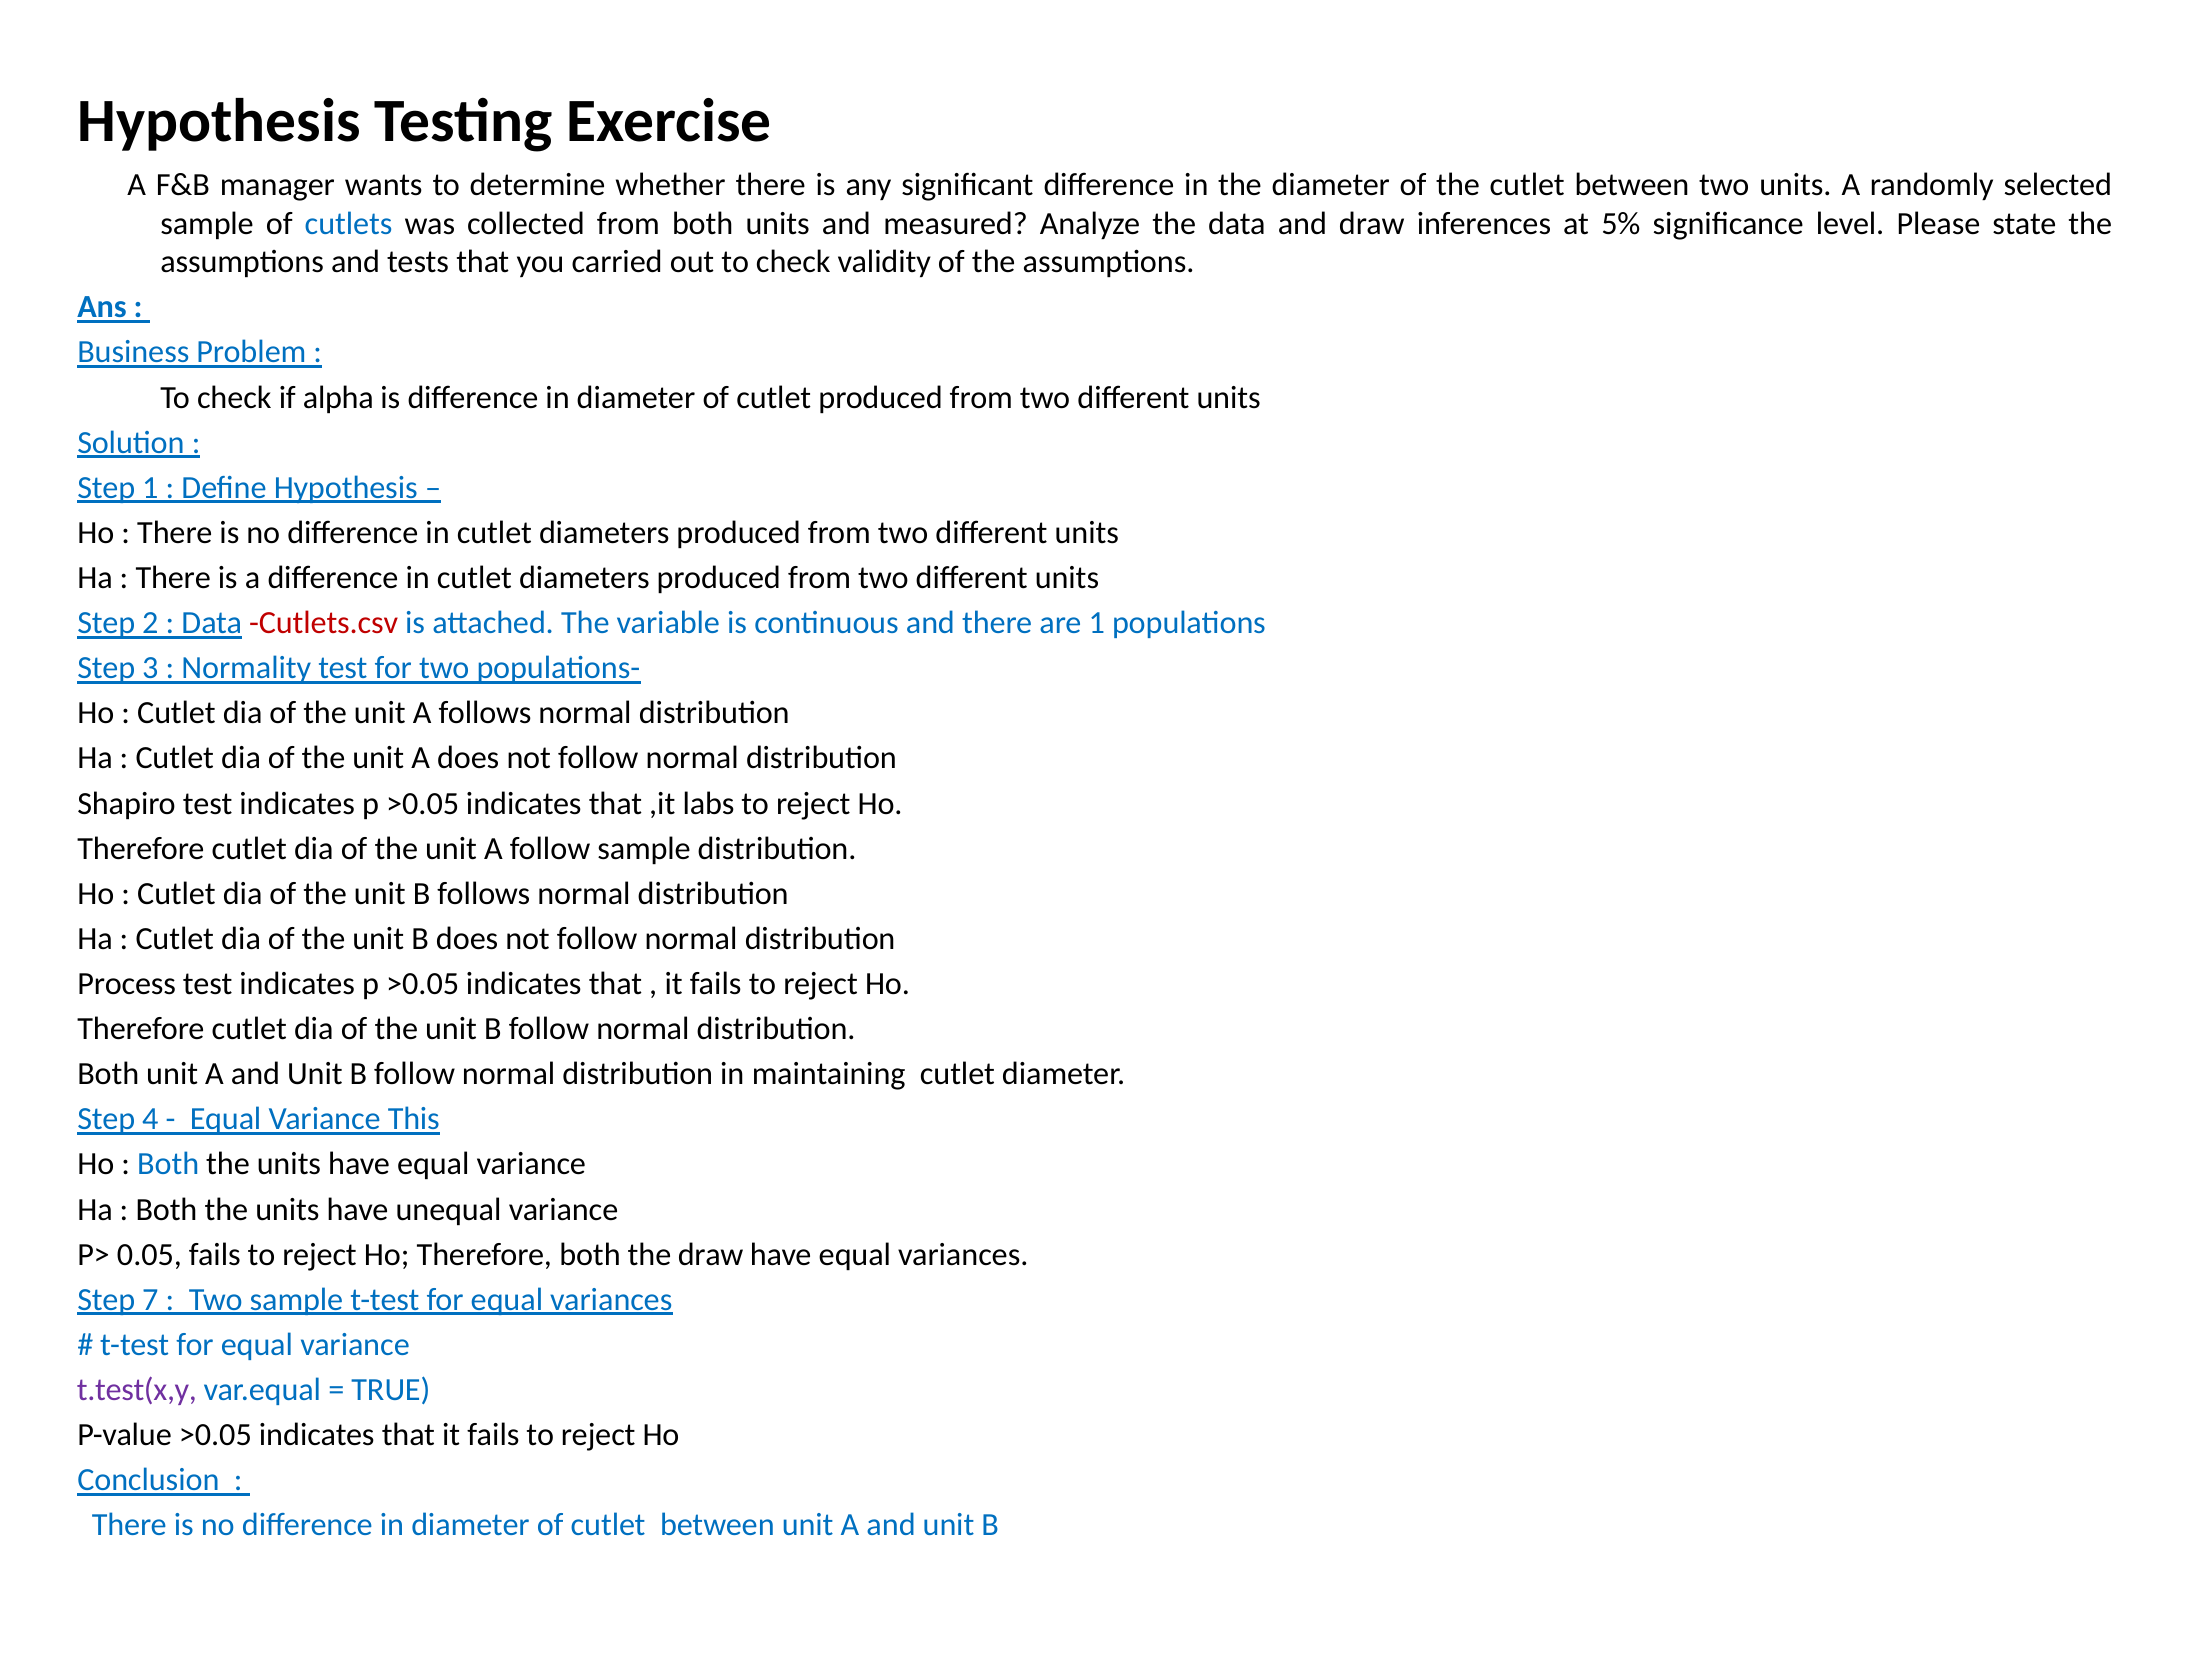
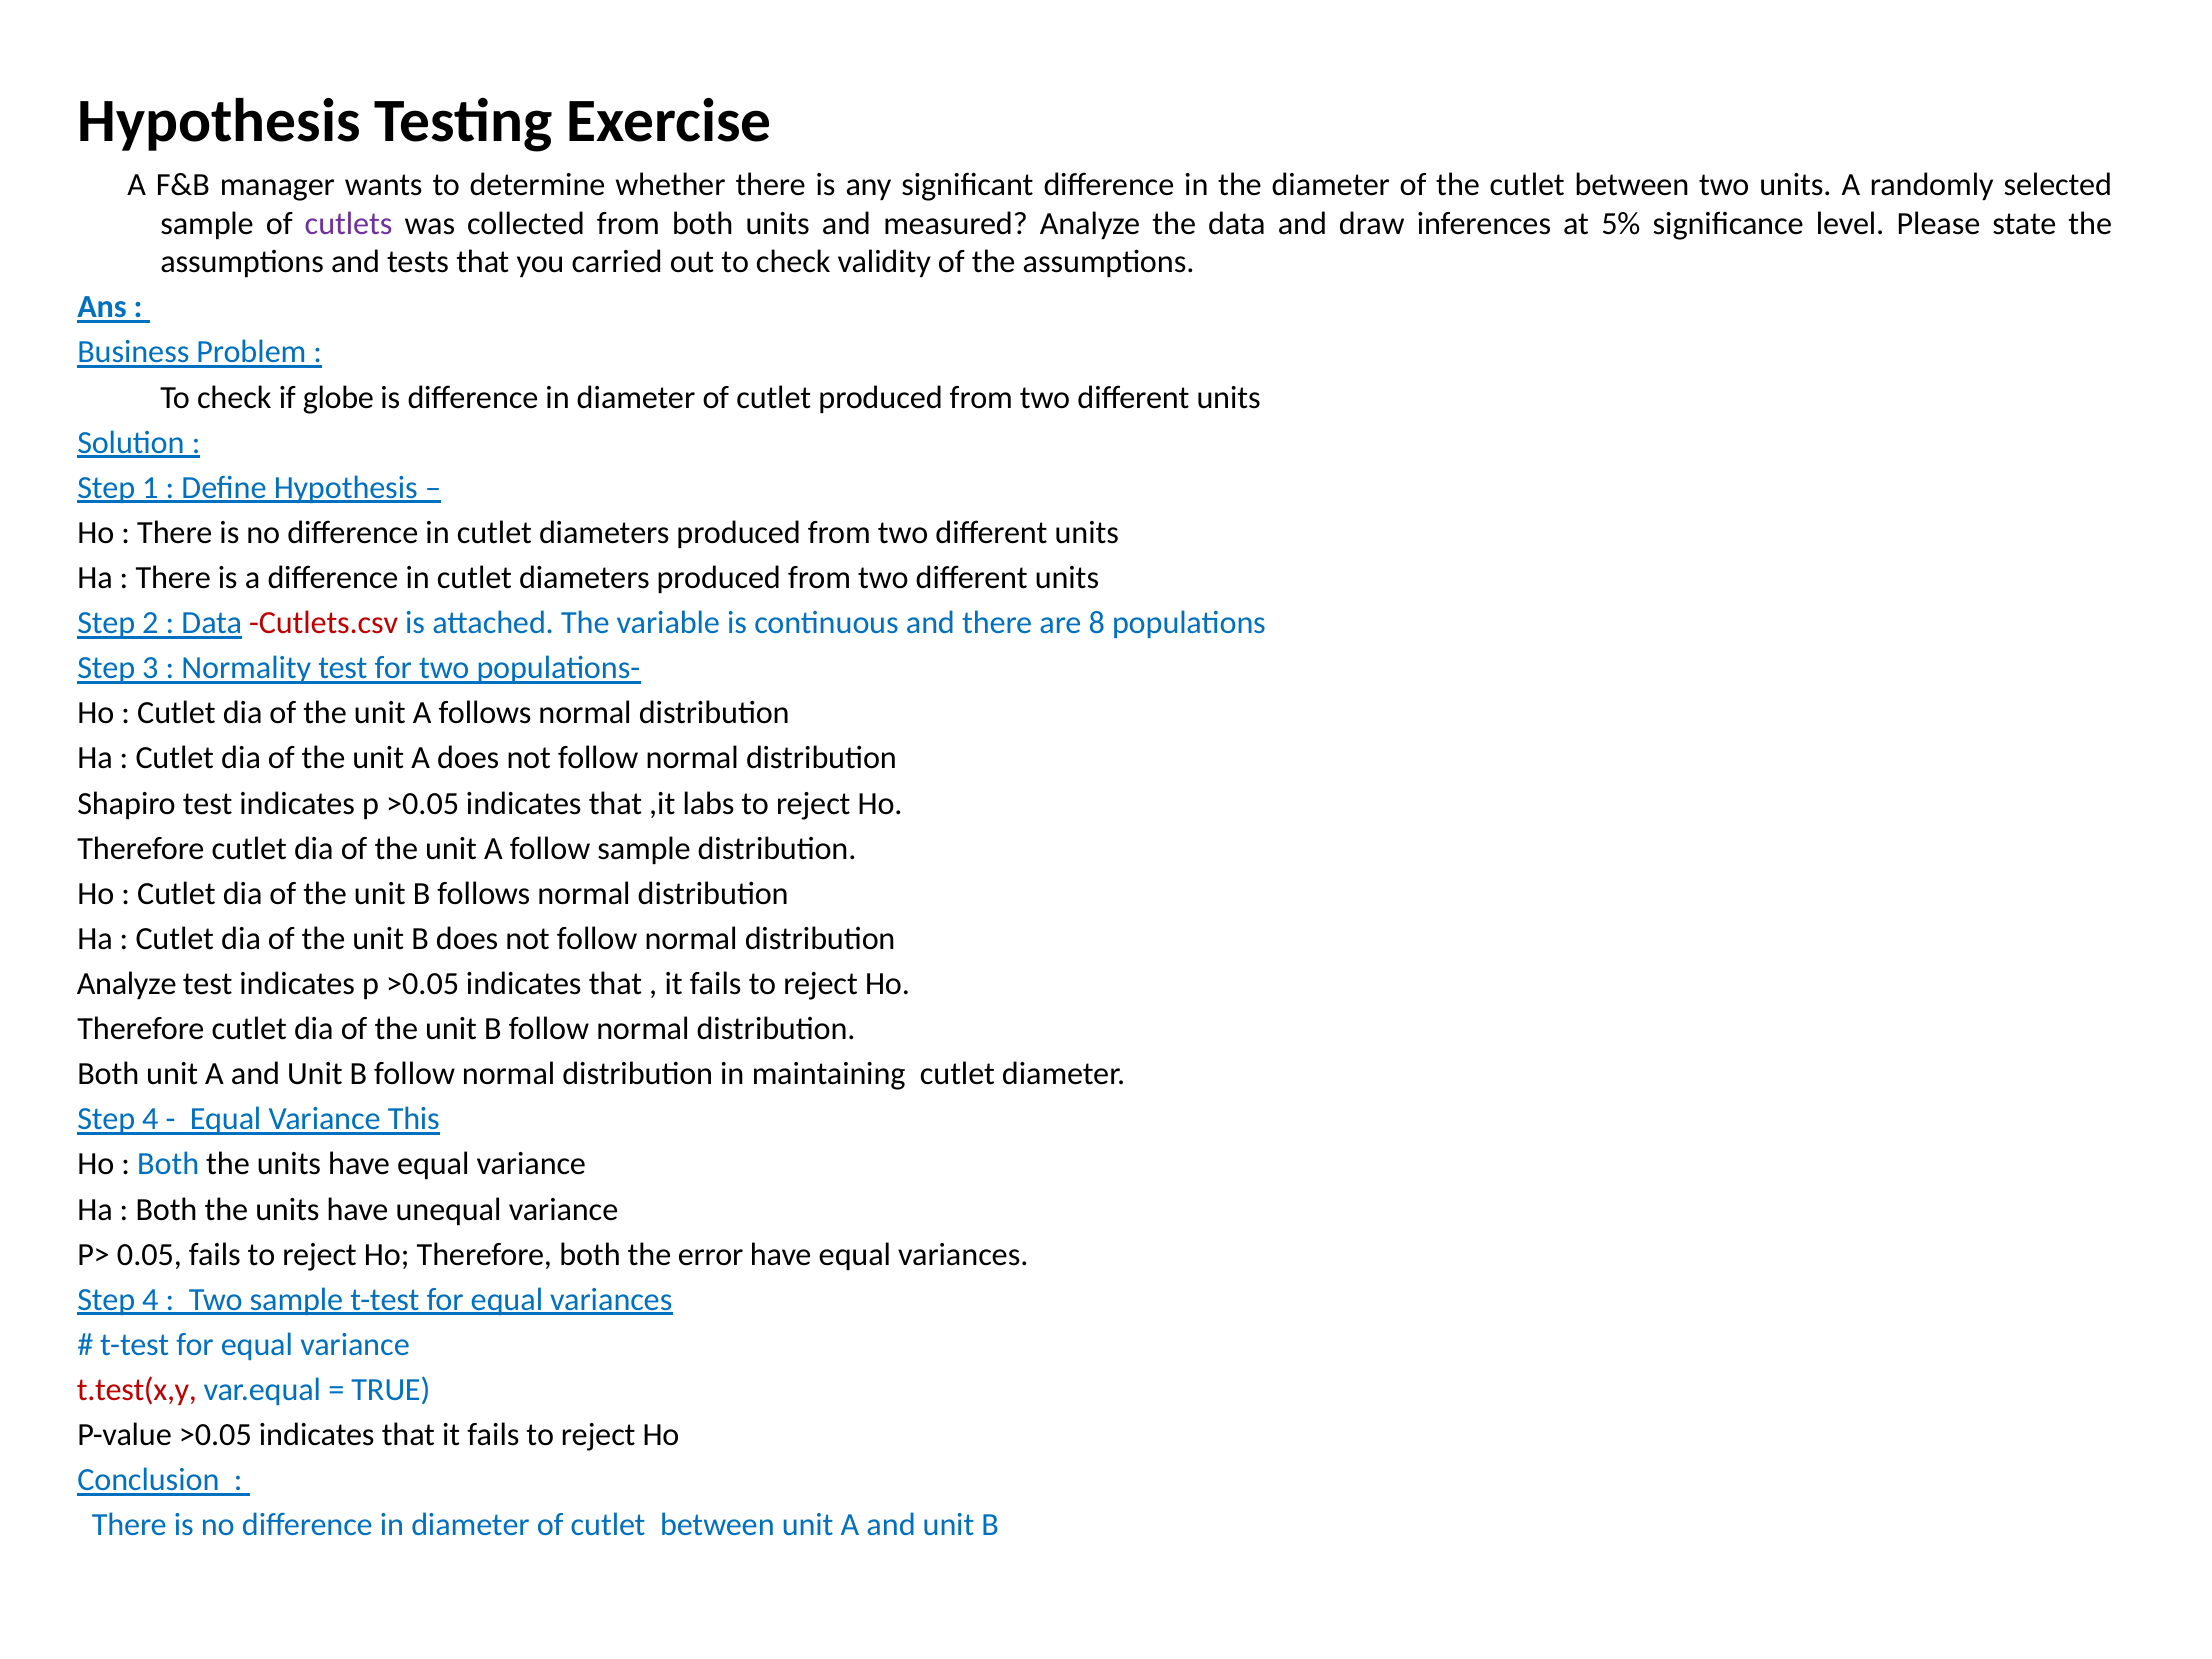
cutlets colour: blue -> purple (349, 223)
alpha: alpha -> globe (338, 397)
are 1: 1 -> 8 (1097, 623)
Process: Process -> Analyze (127, 984)
the draw: draw -> error (711, 1255)
7: 7 -> 4 (150, 1300)
t.test(x,y colour: purple -> red (137, 1390)
